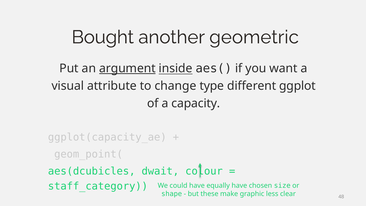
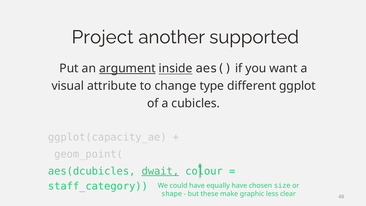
Bought: Bought -> Project (103, 37)
geometric: geometric -> supported (254, 37)
capacity: capacity -> cubicles (196, 103)
dwait underline: none -> present (160, 171)
